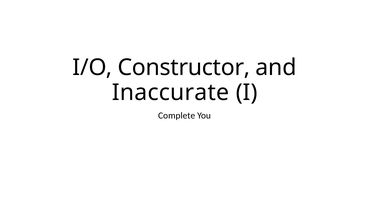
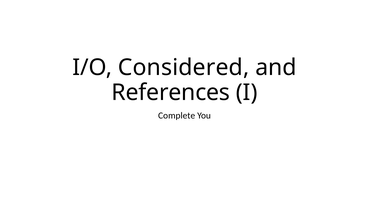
Constructor: Constructor -> Considered (184, 67)
Inaccurate: Inaccurate -> References (171, 92)
